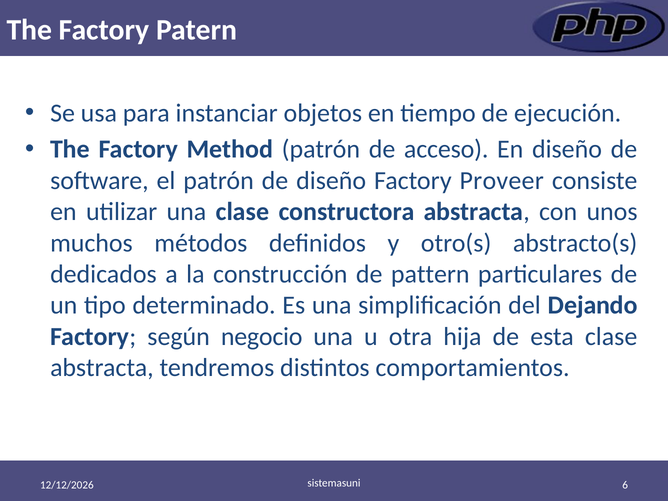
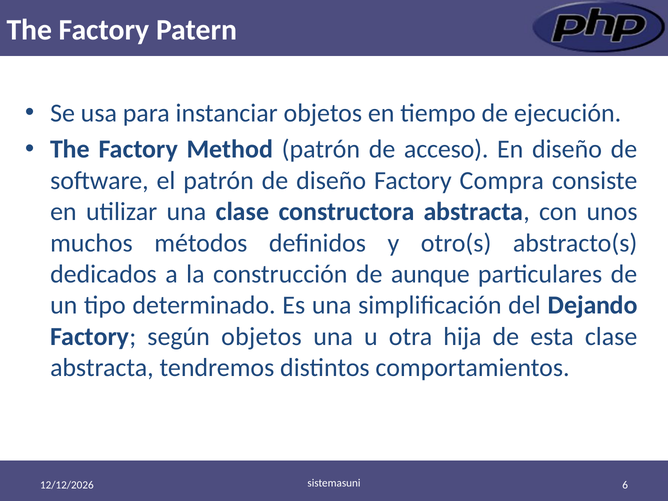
Proveer: Proveer -> Compra (502, 181)
pattern: pattern -> aunque (430, 274)
según negocio: negocio -> objetos (261, 337)
